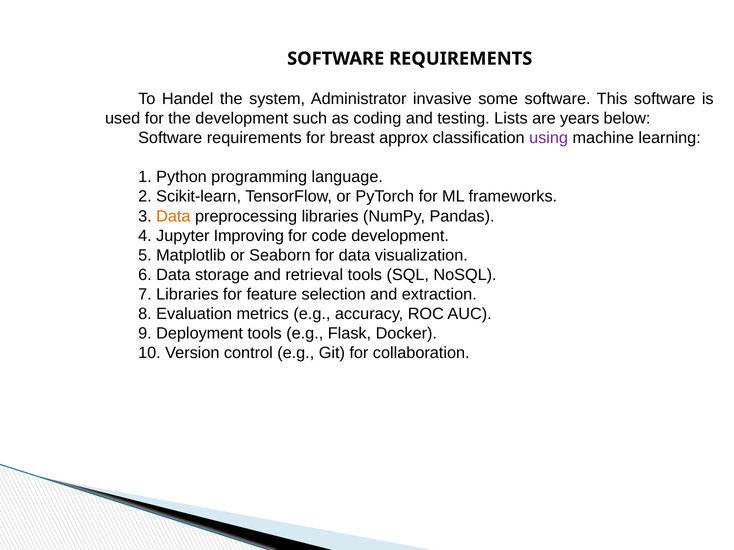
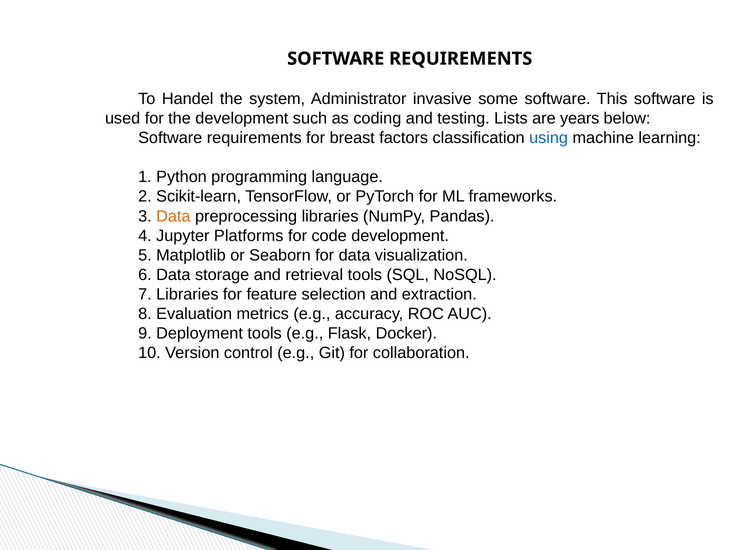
approx: approx -> factors (404, 138)
using colour: purple -> blue (549, 138)
Improving: Improving -> Platforms (249, 236)
